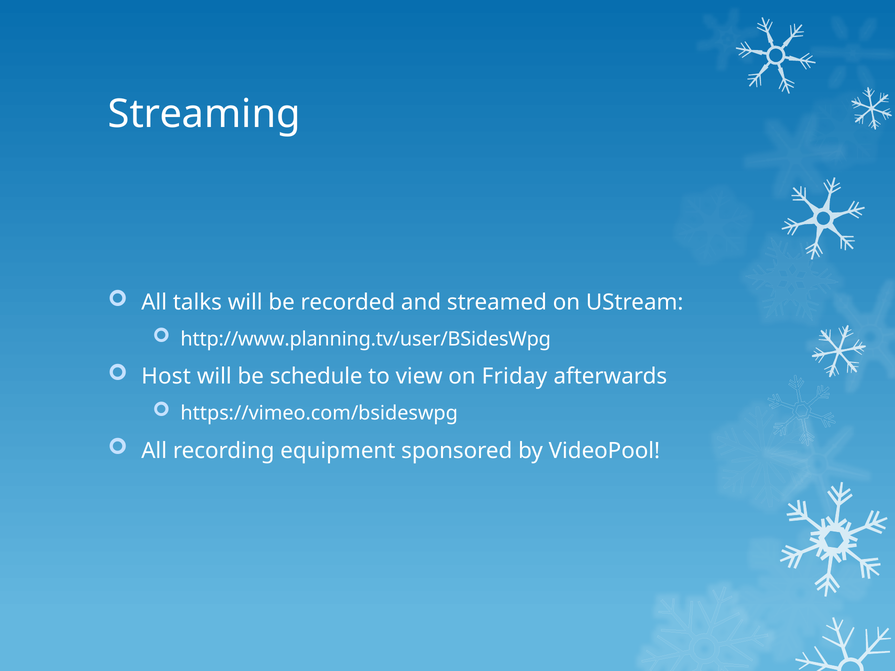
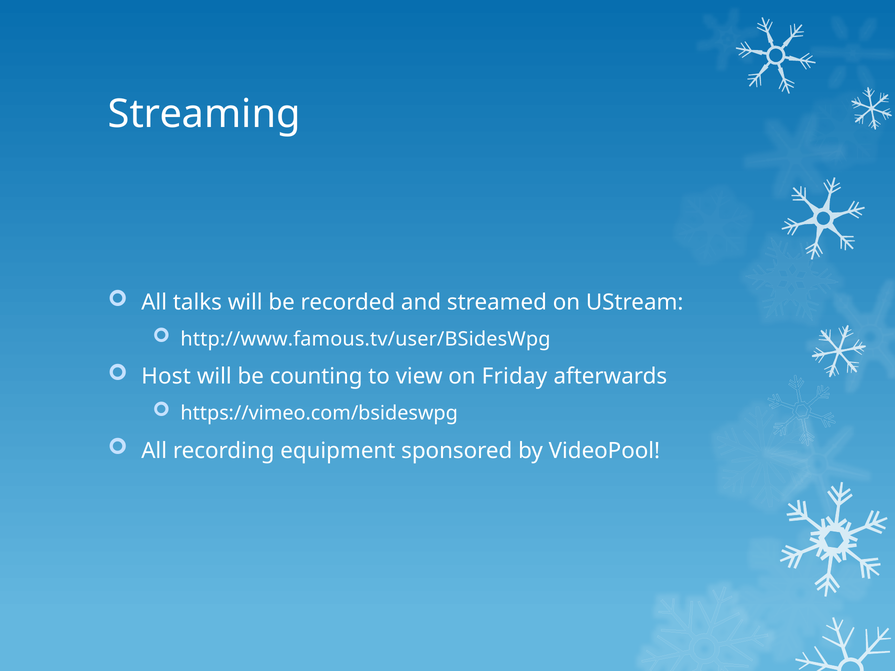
http://www.planning.tv/user/BSidesWpg: http://www.planning.tv/user/BSidesWpg -> http://www.famous.tv/user/BSidesWpg (366, 339)
schedule: schedule -> counting (316, 377)
